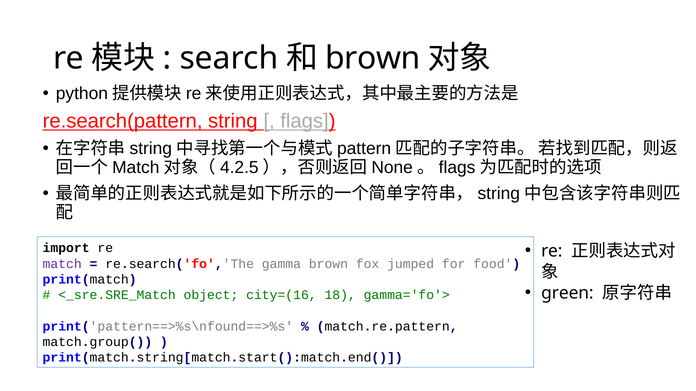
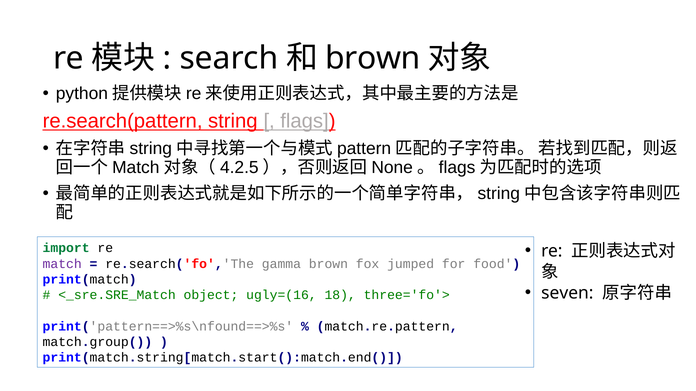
import colour: black -> green (66, 248)
green: green -> seven (567, 293)
city=(16: city=(16 -> ugly=(16 (281, 295)
gamma='fo'>: gamma='fo'> -> three='fo'> (407, 295)
